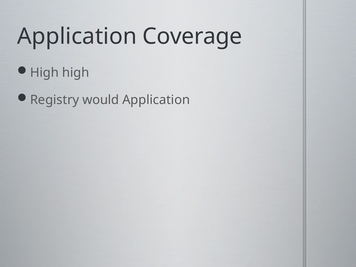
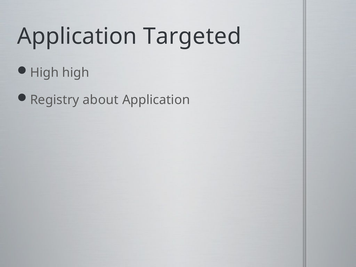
Coverage: Coverage -> Targeted (192, 36)
would: would -> about (101, 100)
